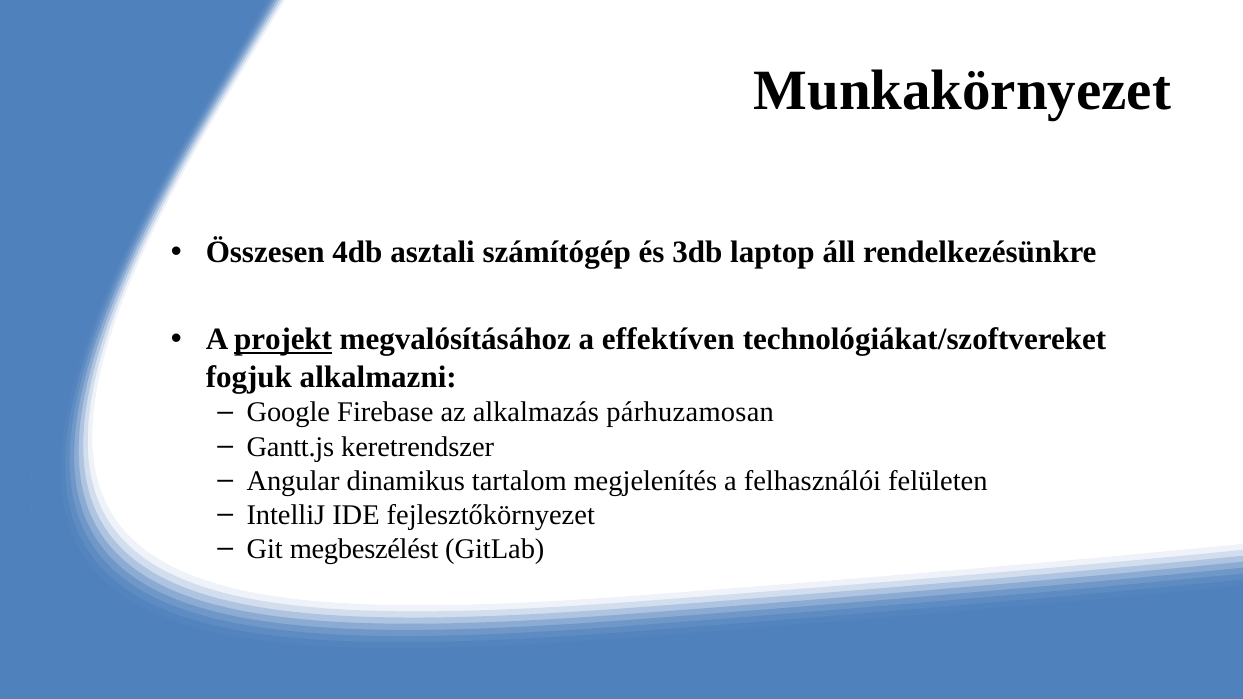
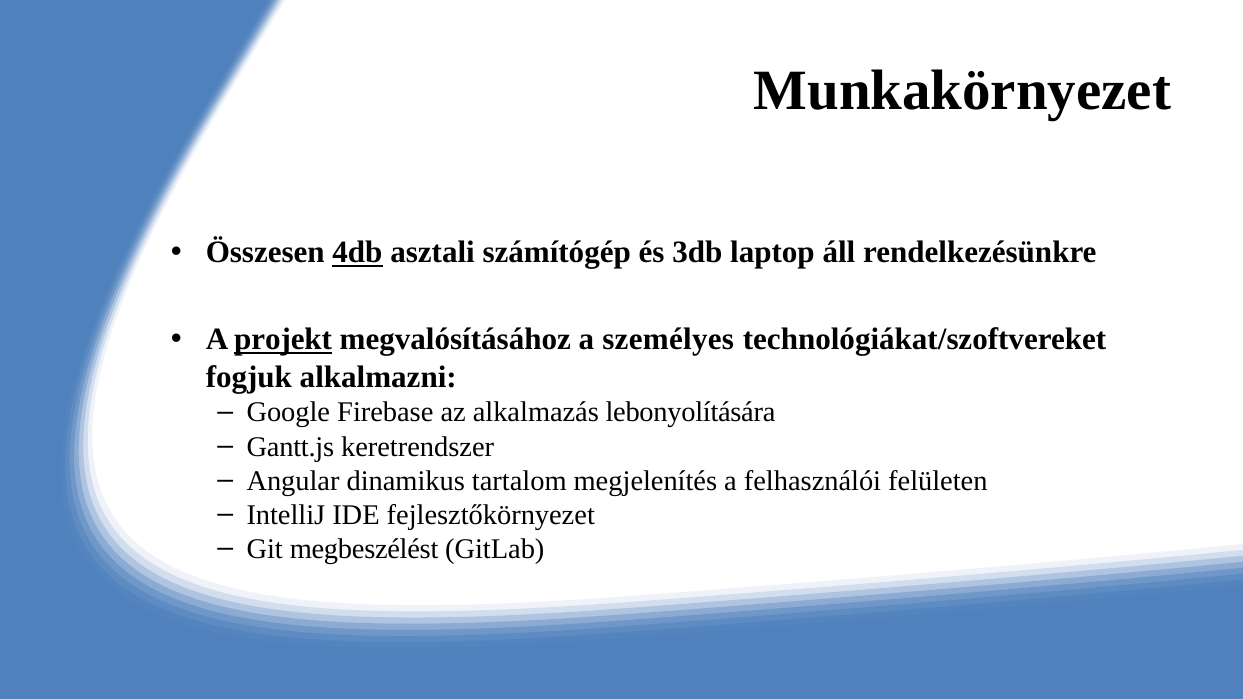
4db underline: none -> present (357, 253)
effektíven: effektíven -> személyes (668, 340)
párhuzamosan: párhuzamosan -> lebonyolítására (690, 413)
